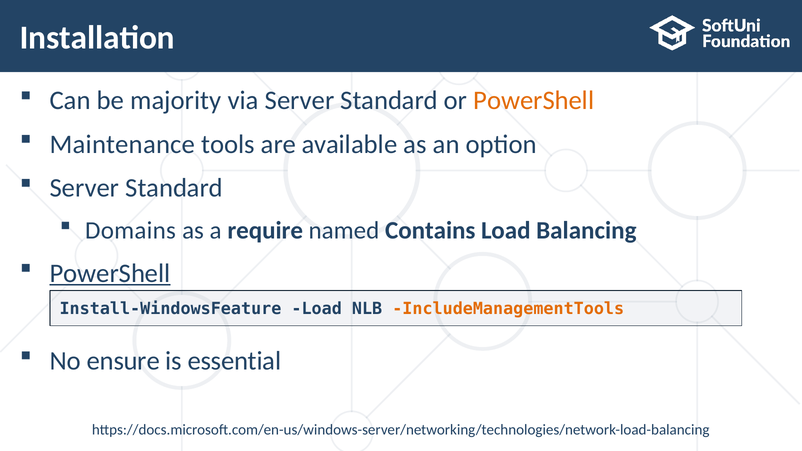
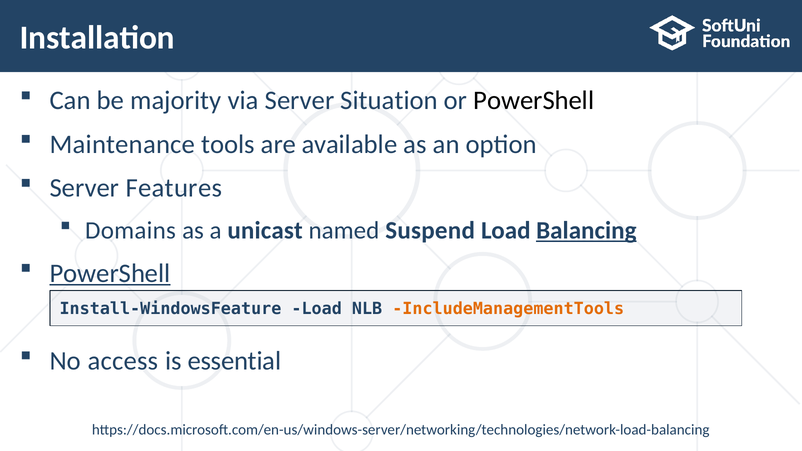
via Server Standard: Standard -> Situation (389, 101)
PowerShell colour: orange -> black (534, 101)
Standard: Standard -> Features (174, 188)
require: require -> unicast (265, 231)
Contains: Contains -> Suspend (430, 231)
Balancing underline: none -> present (586, 231)
ensure: ensure -> access (123, 361)
